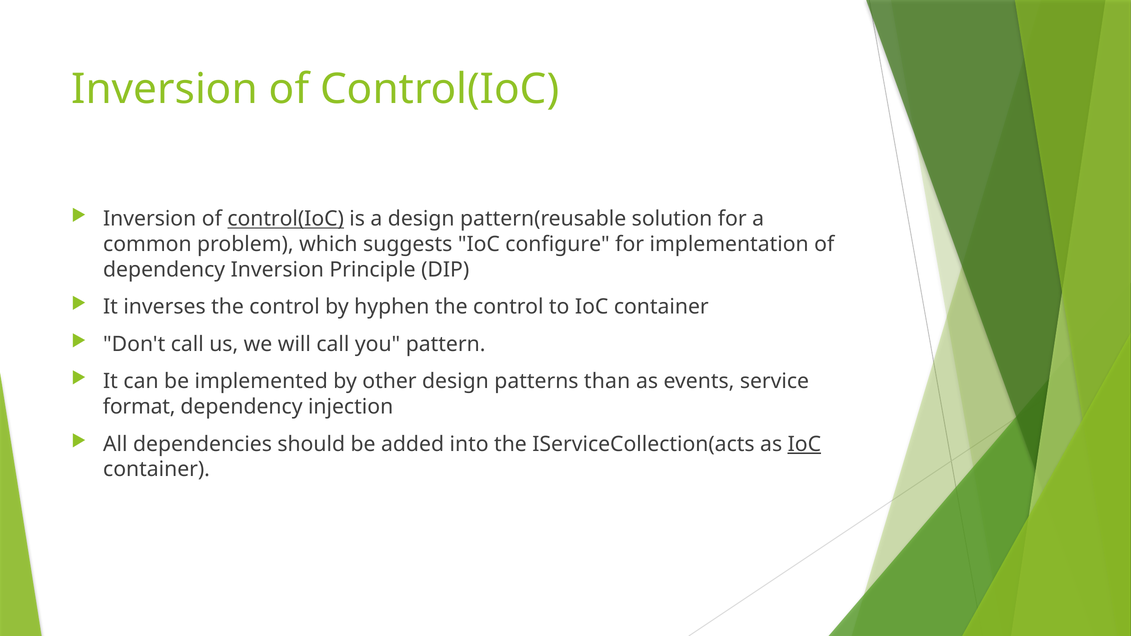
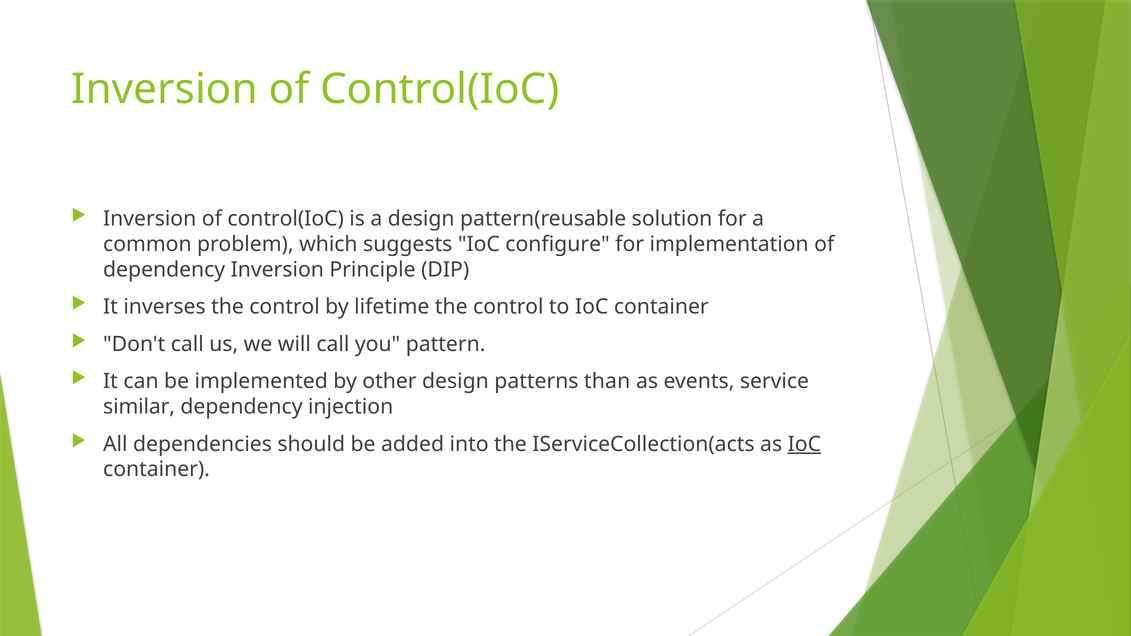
control(IoC underline: present -> none (286, 219)
hyphen: hyphen -> lifetime (392, 307)
format: format -> similar (139, 407)
